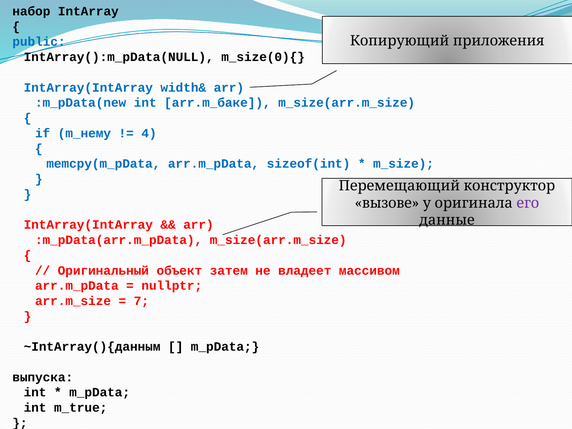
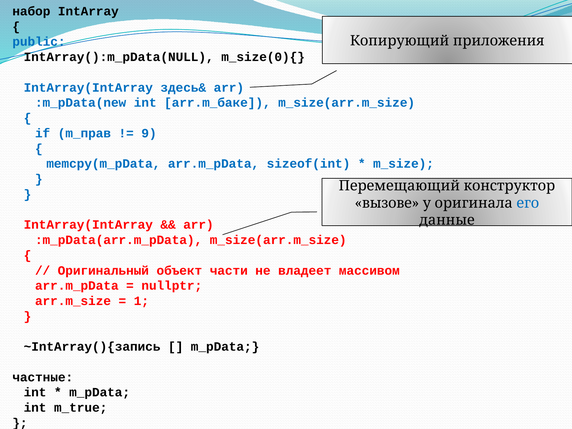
width&: width& -> здесь& (183, 88)
m_нему: m_нему -> m_прав (84, 133)
4: 4 -> 9 (149, 133)
его colour: purple -> blue (528, 203)
затем: затем -> части (229, 270)
7: 7 -> 1 (141, 301)
~IntArray(){данным: ~IntArray(){данным -> ~IntArray(){запись (92, 347)
выпуска: выпуска -> частные (43, 377)
